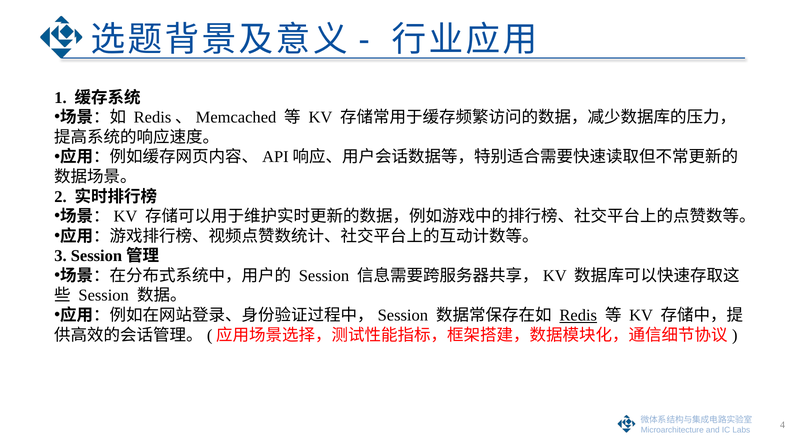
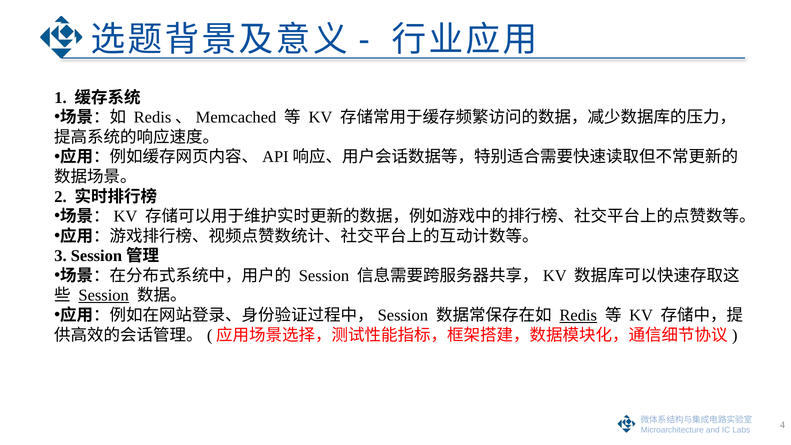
Session underline: none -> present (104, 295)
